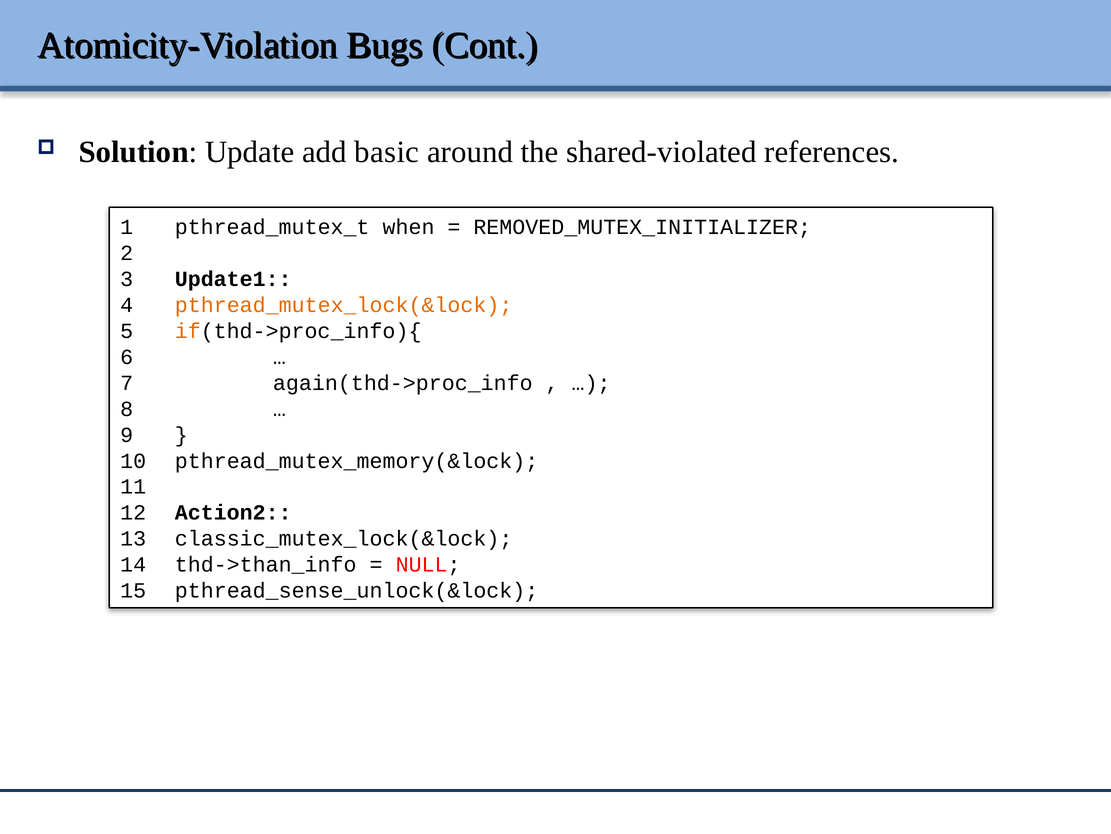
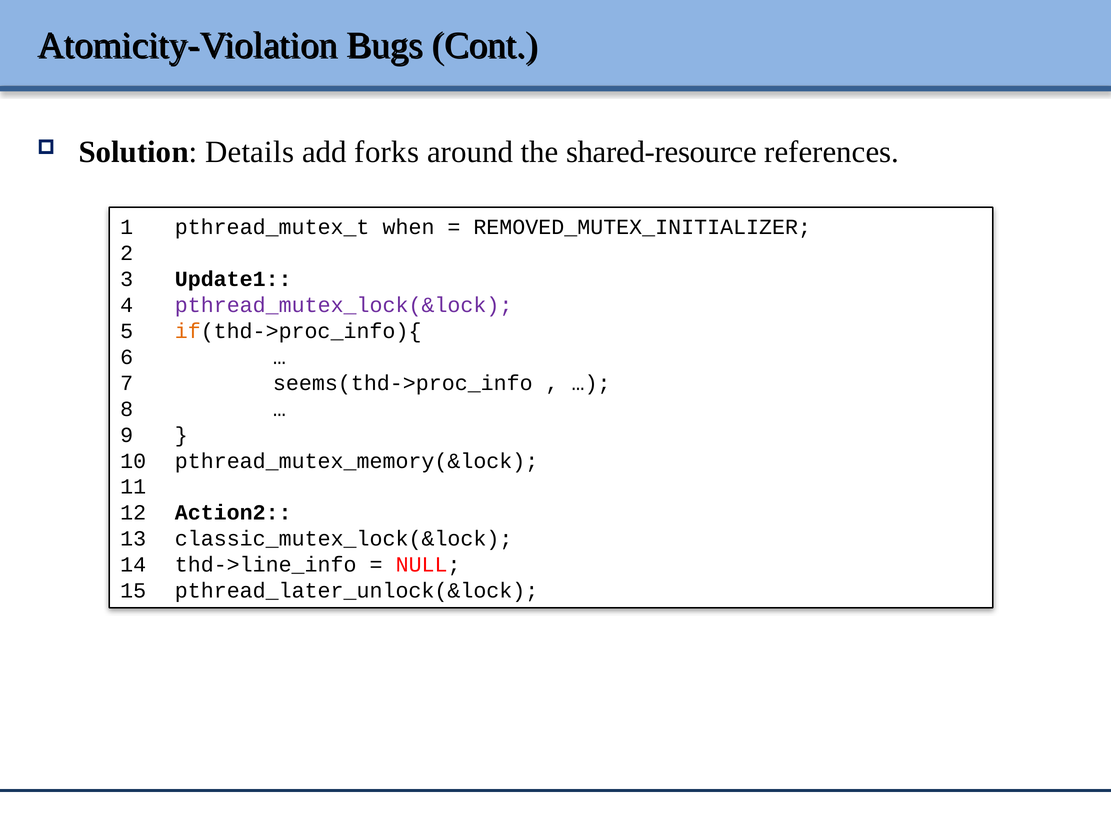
Update: Update -> Details (250, 152)
basic: basic -> forks (387, 152)
shared-violated: shared-violated -> shared-resource (662, 152)
pthread_mutex_lock(&lock colour: orange -> purple (344, 305)
again(thd->proc_info: again(thd->proc_info -> seems(thd->proc_info (403, 383)
thd->than_info: thd->than_info -> thd->line_info (266, 564)
pthread_sense_unlock(&lock: pthread_sense_unlock(&lock -> pthread_later_unlock(&lock (357, 590)
